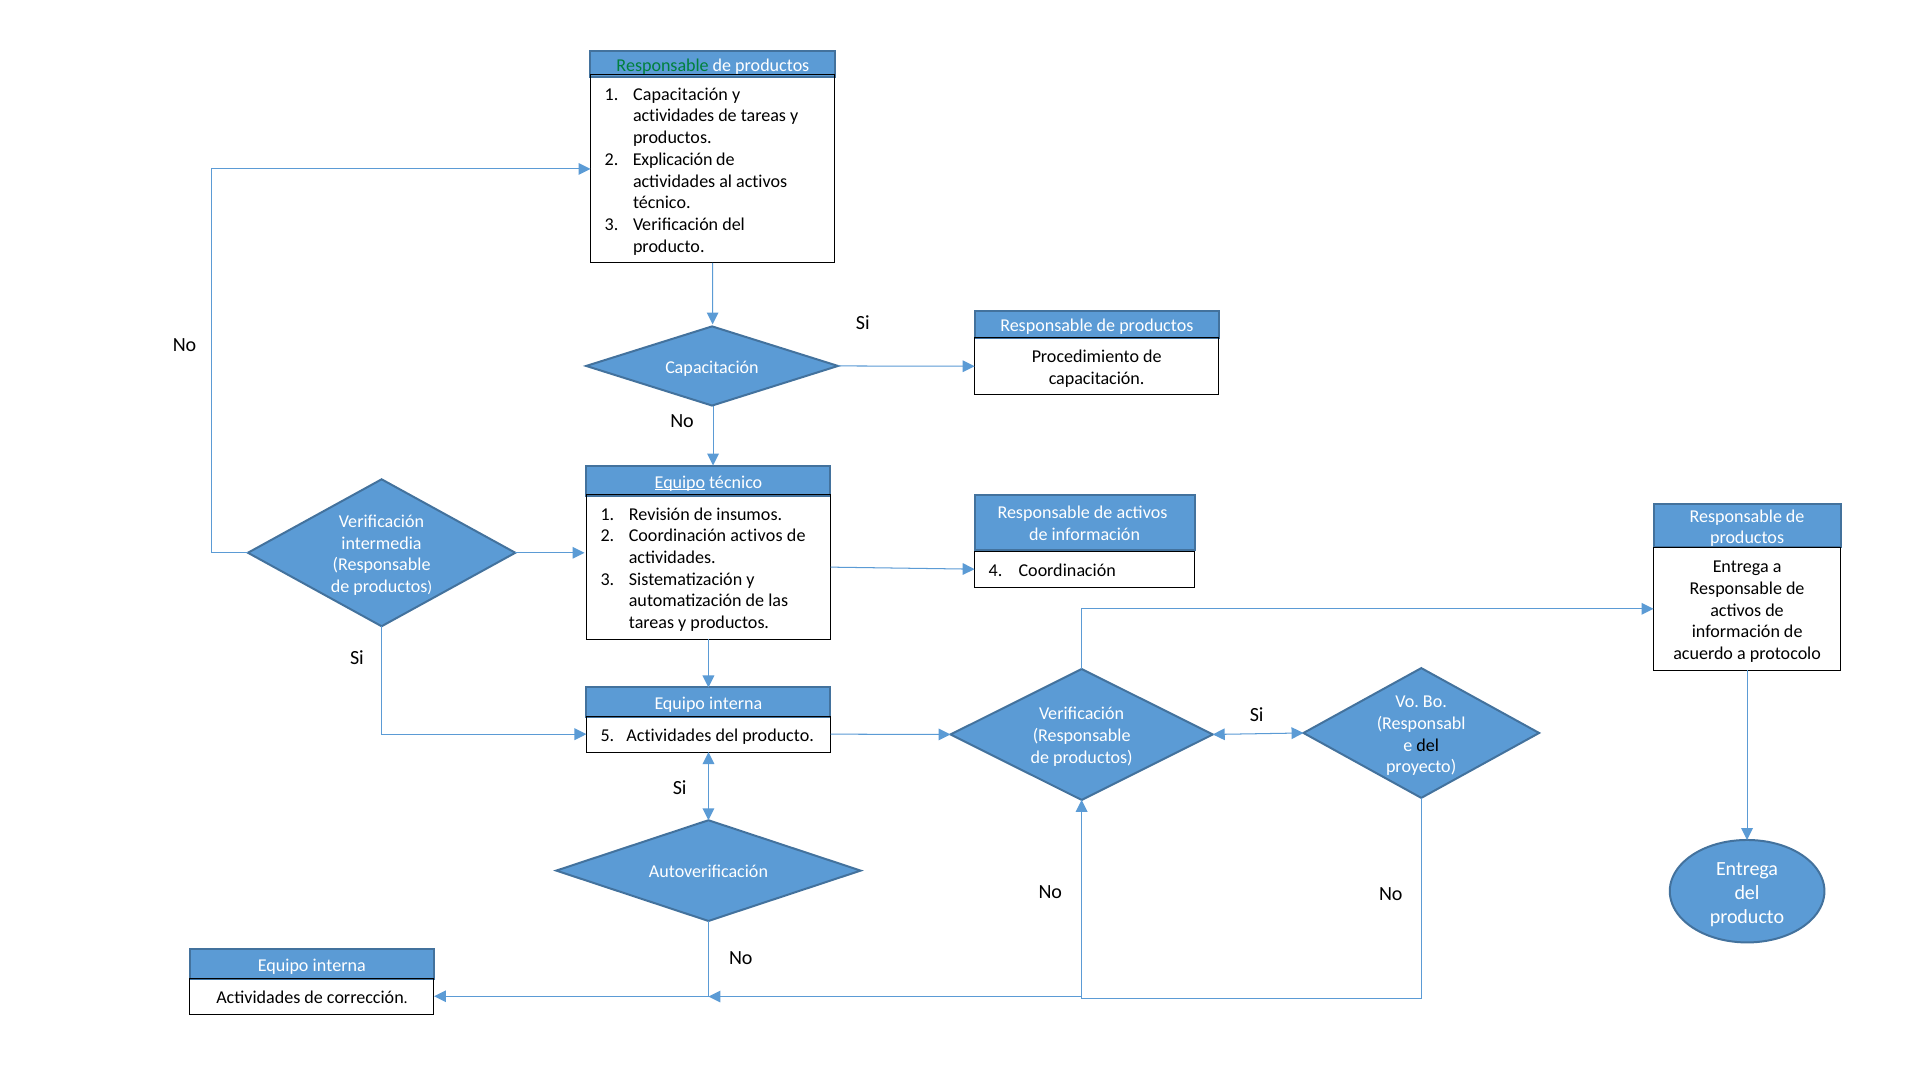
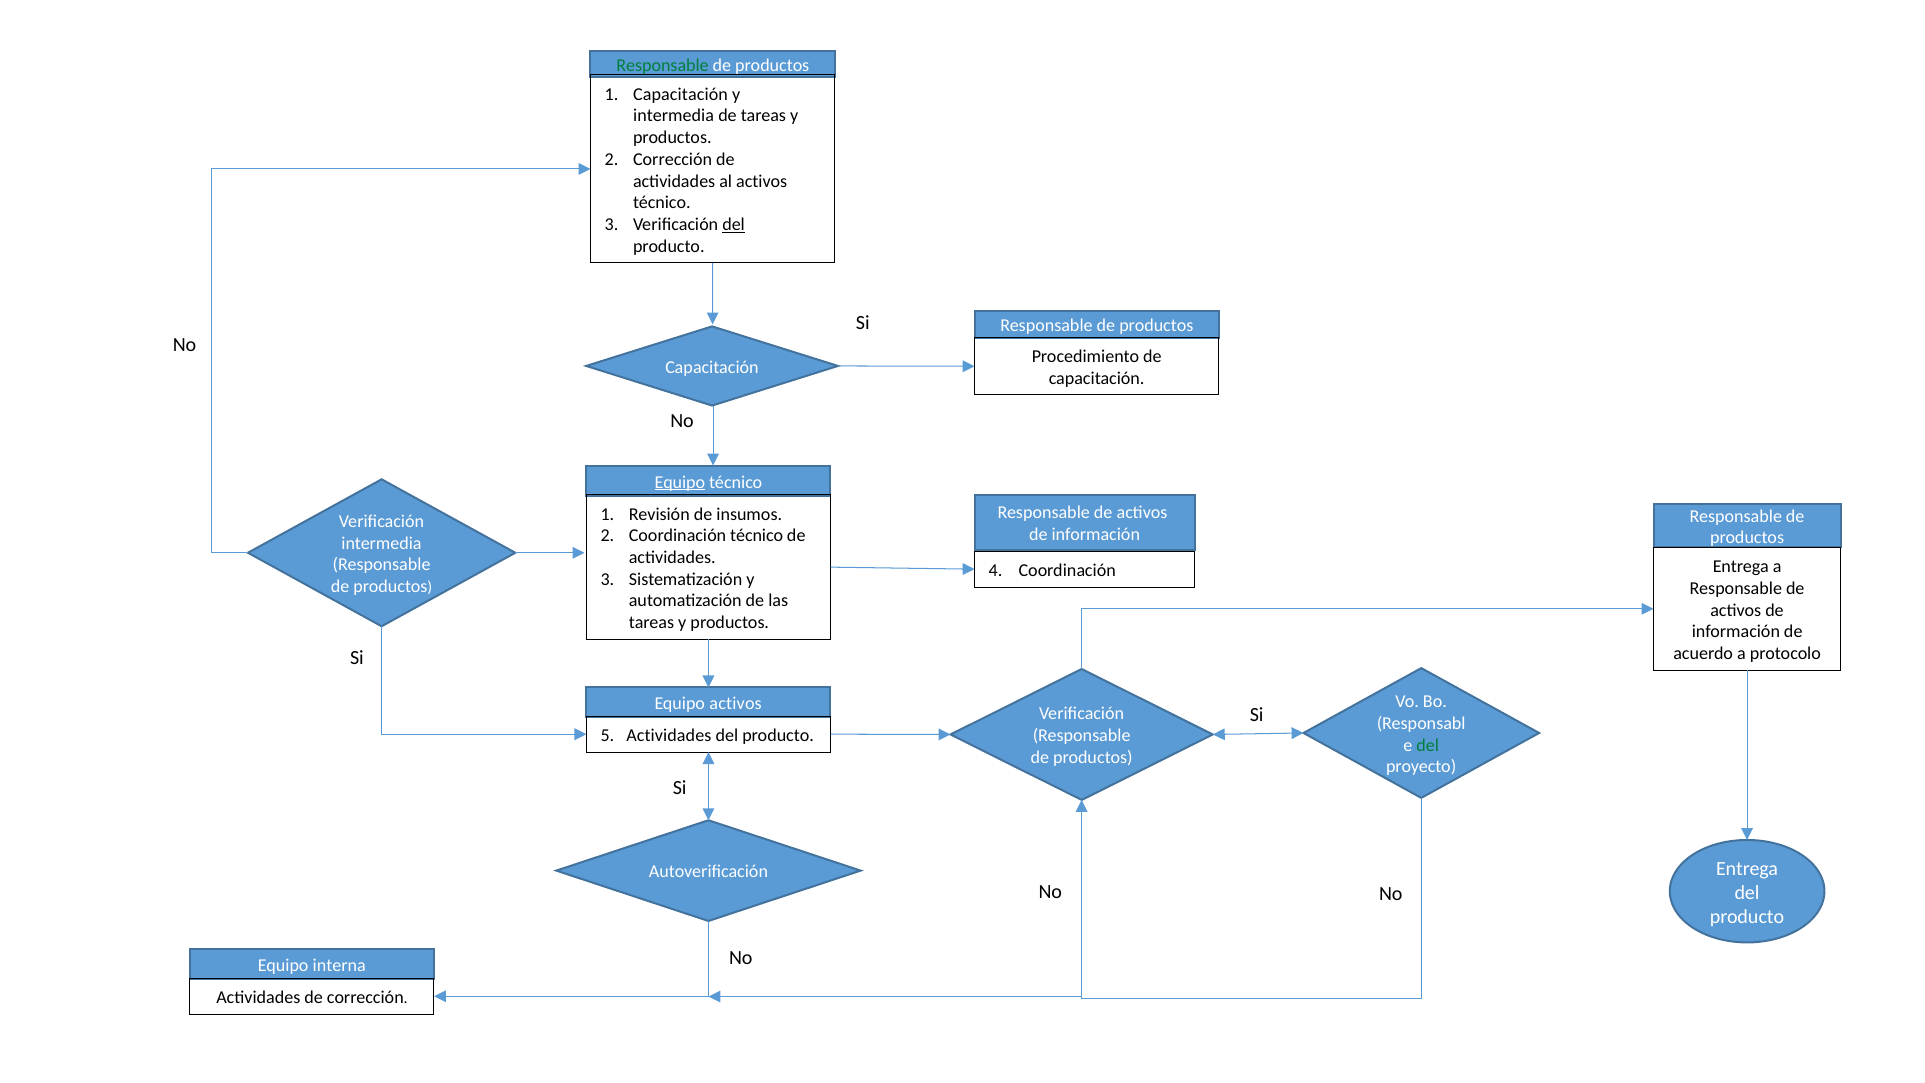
actividades: actividades -> intermedia (674, 116)
Explicación: Explicación -> Corrección (673, 159)
del underline: none -> present (734, 224)
Coordinación activos: activos -> técnico (757, 536)
interna: interna -> activos (736, 703)
del colour: black -> green (1428, 745)
